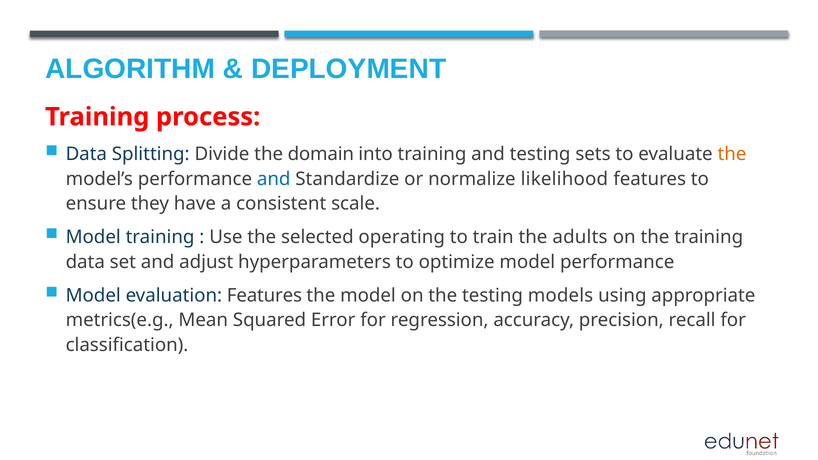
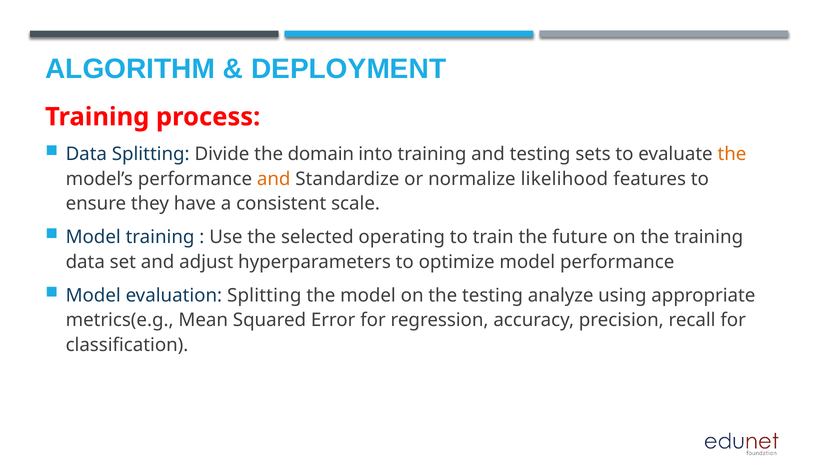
and colour: blue -> orange (274, 179)
adults: adults -> future (580, 237)
evaluation Features: Features -> Splitting (264, 296)
models: models -> analyze (561, 296)
